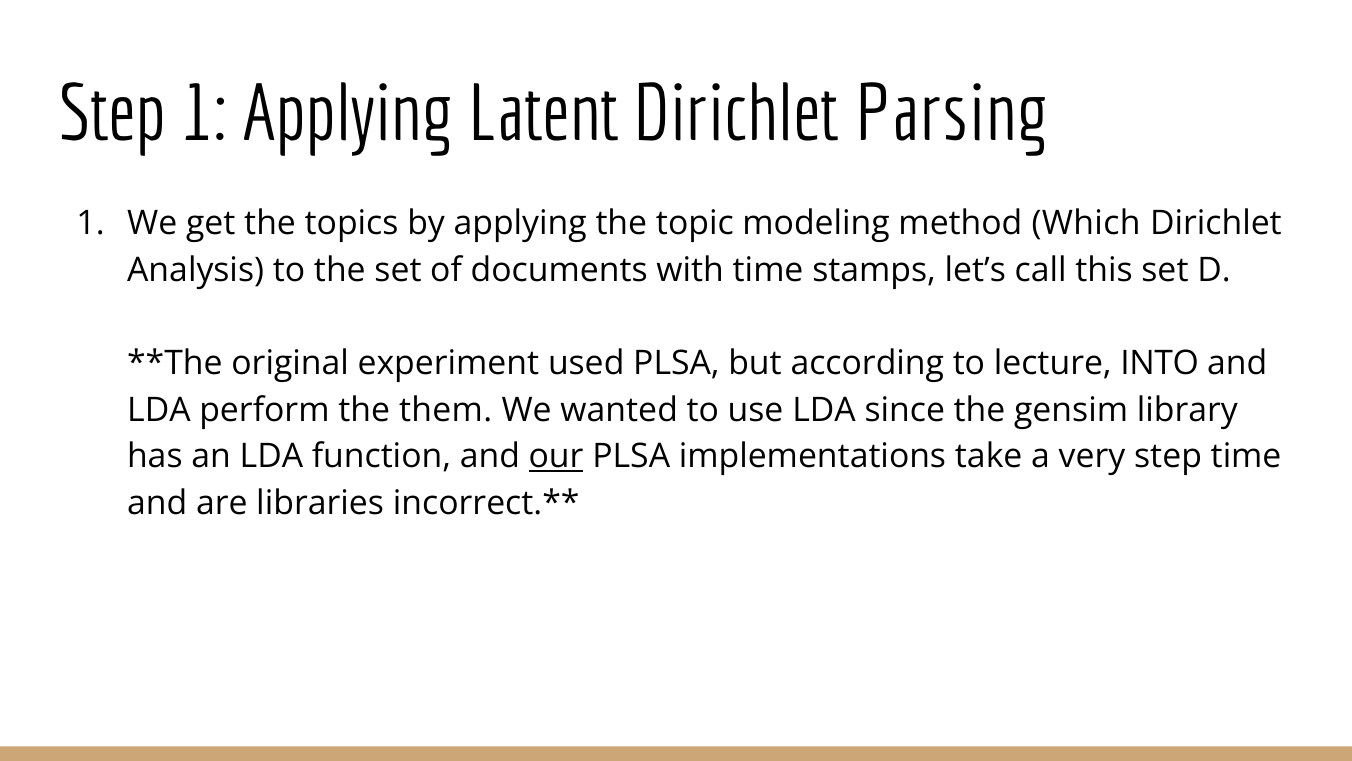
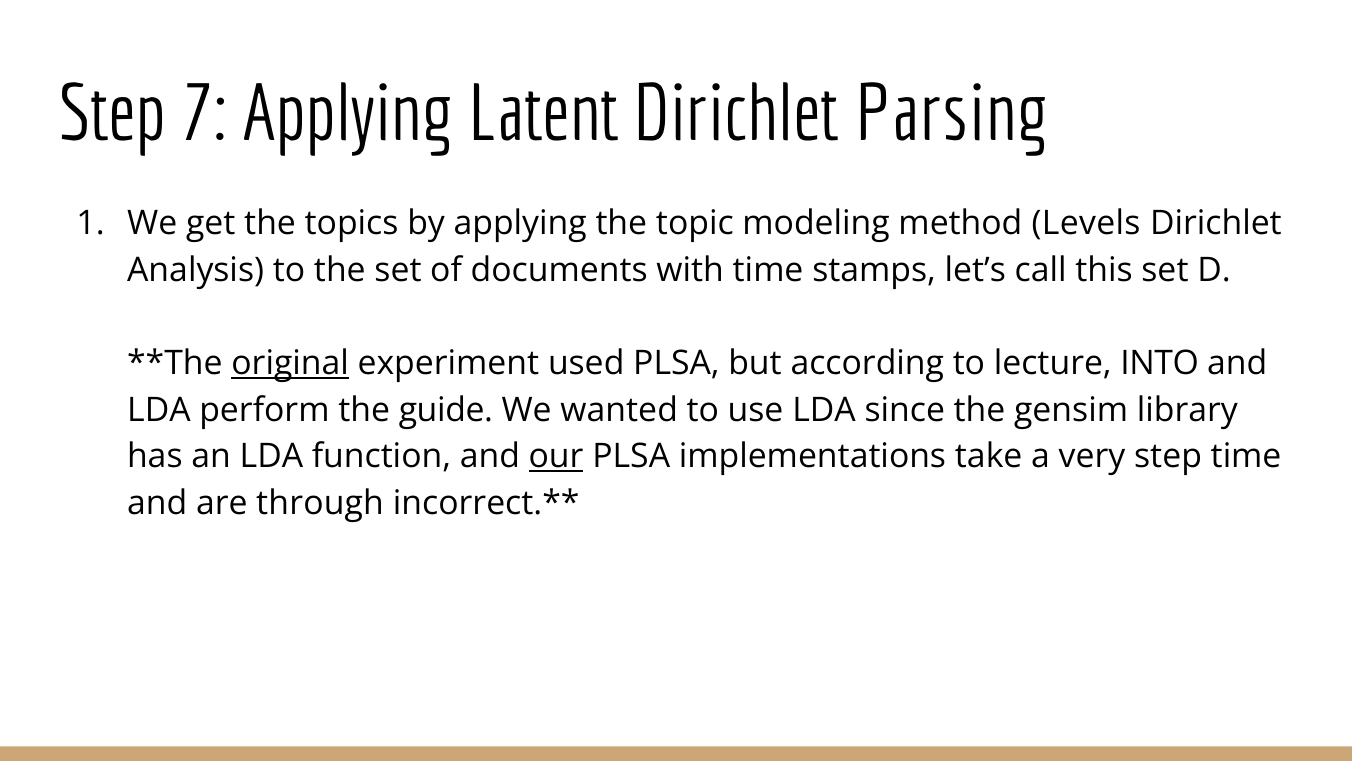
Step 1: 1 -> 7 (204, 114)
Which: Which -> Levels (1086, 223)
original underline: none -> present (290, 363)
them: them -> guide (446, 410)
libraries: libraries -> through (320, 503)
